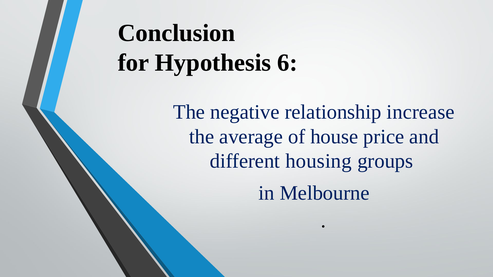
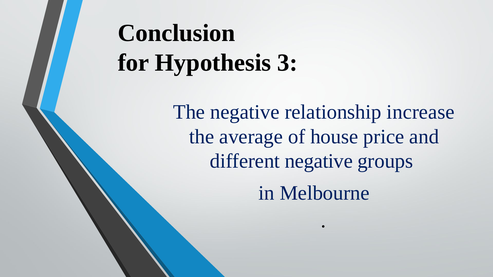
6: 6 -> 3 (288, 63)
different housing: housing -> negative (319, 161)
